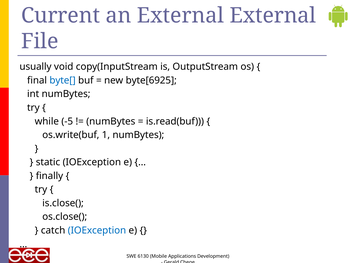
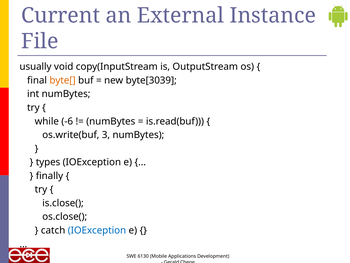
External External: External -> Instance (273, 16)
byte[ colour: blue -> orange (63, 80)
byte[6925: byte[6925 -> byte[3039 (151, 80)
-5: -5 -> -6 (67, 121)
1: 1 -> 3 (106, 135)
static: static -> types (48, 162)
